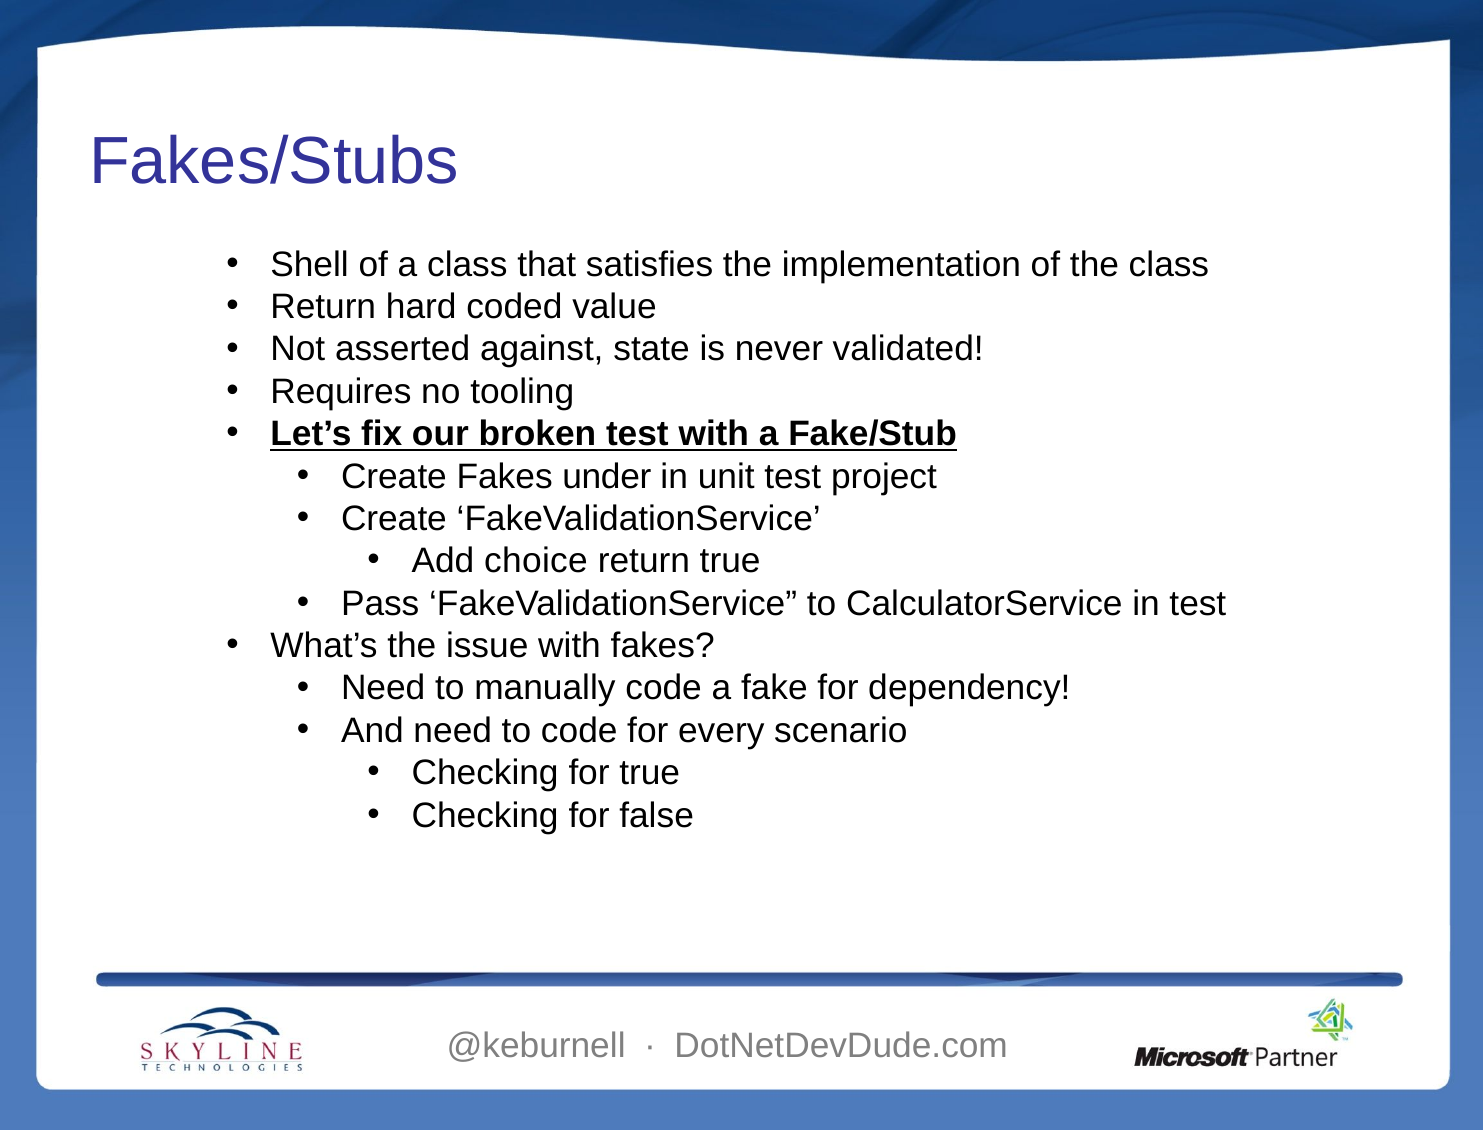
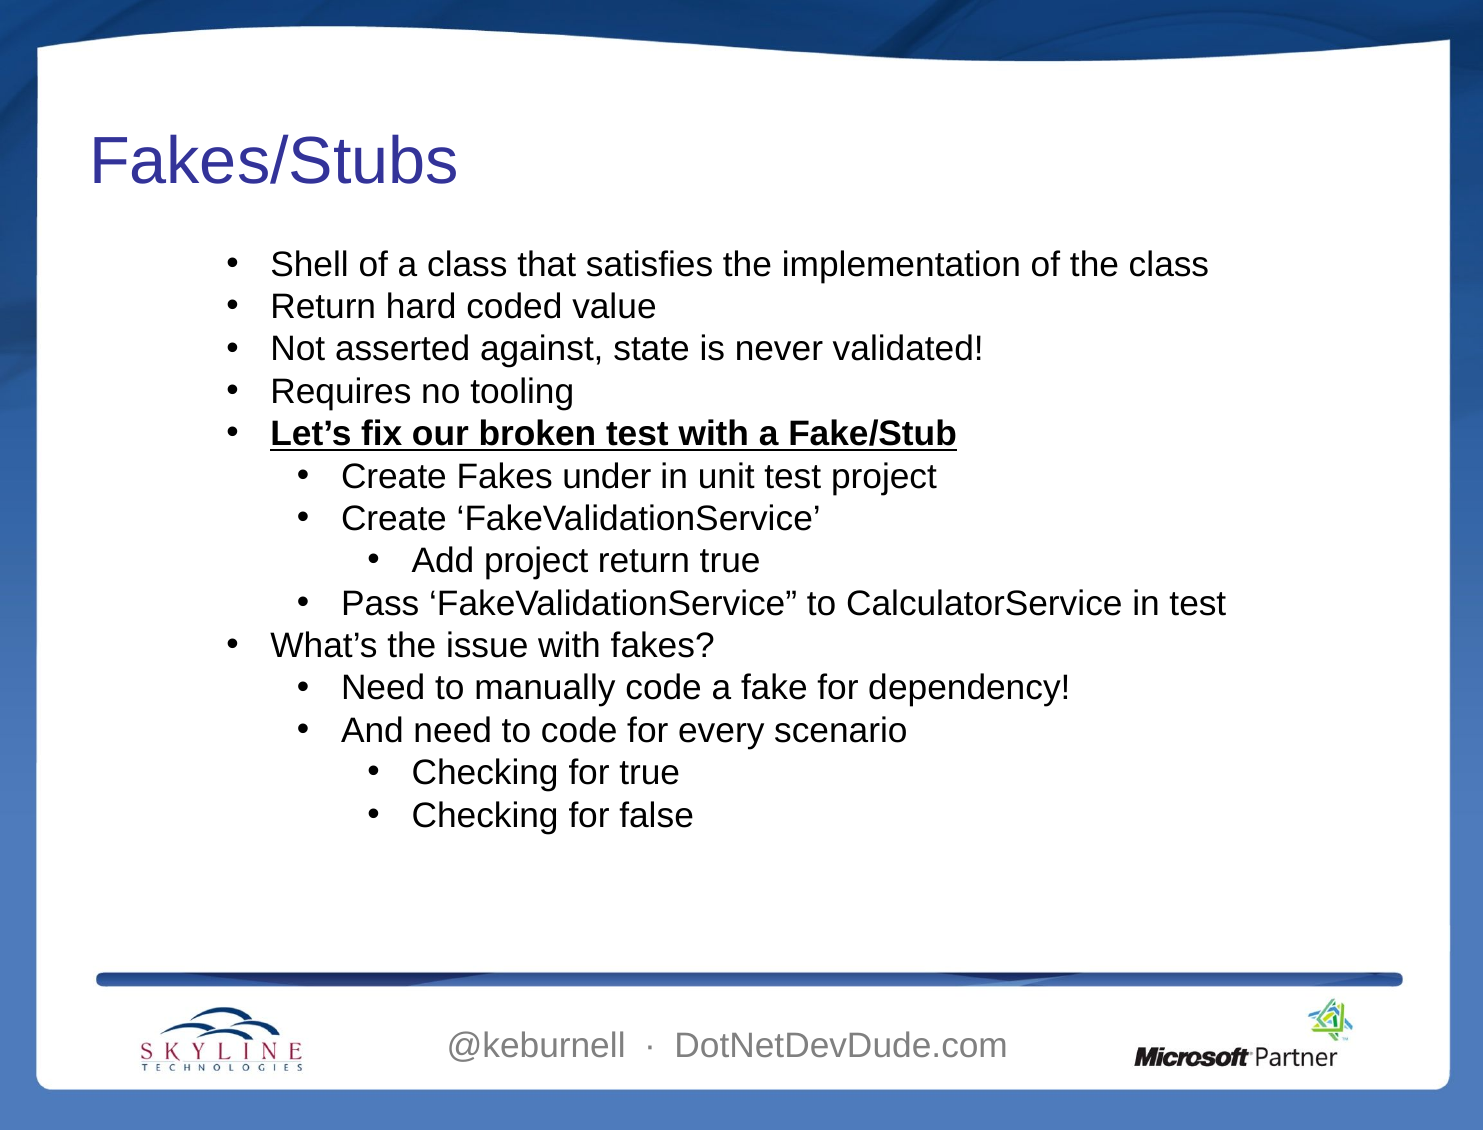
Add choice: choice -> project (536, 561)
